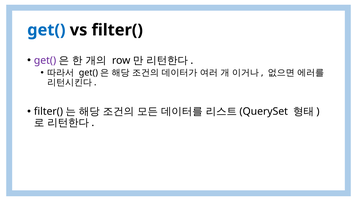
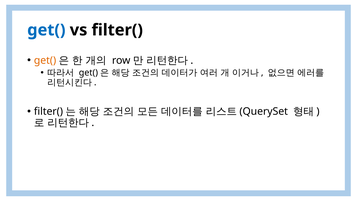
get( colour: purple -> orange (45, 60)
